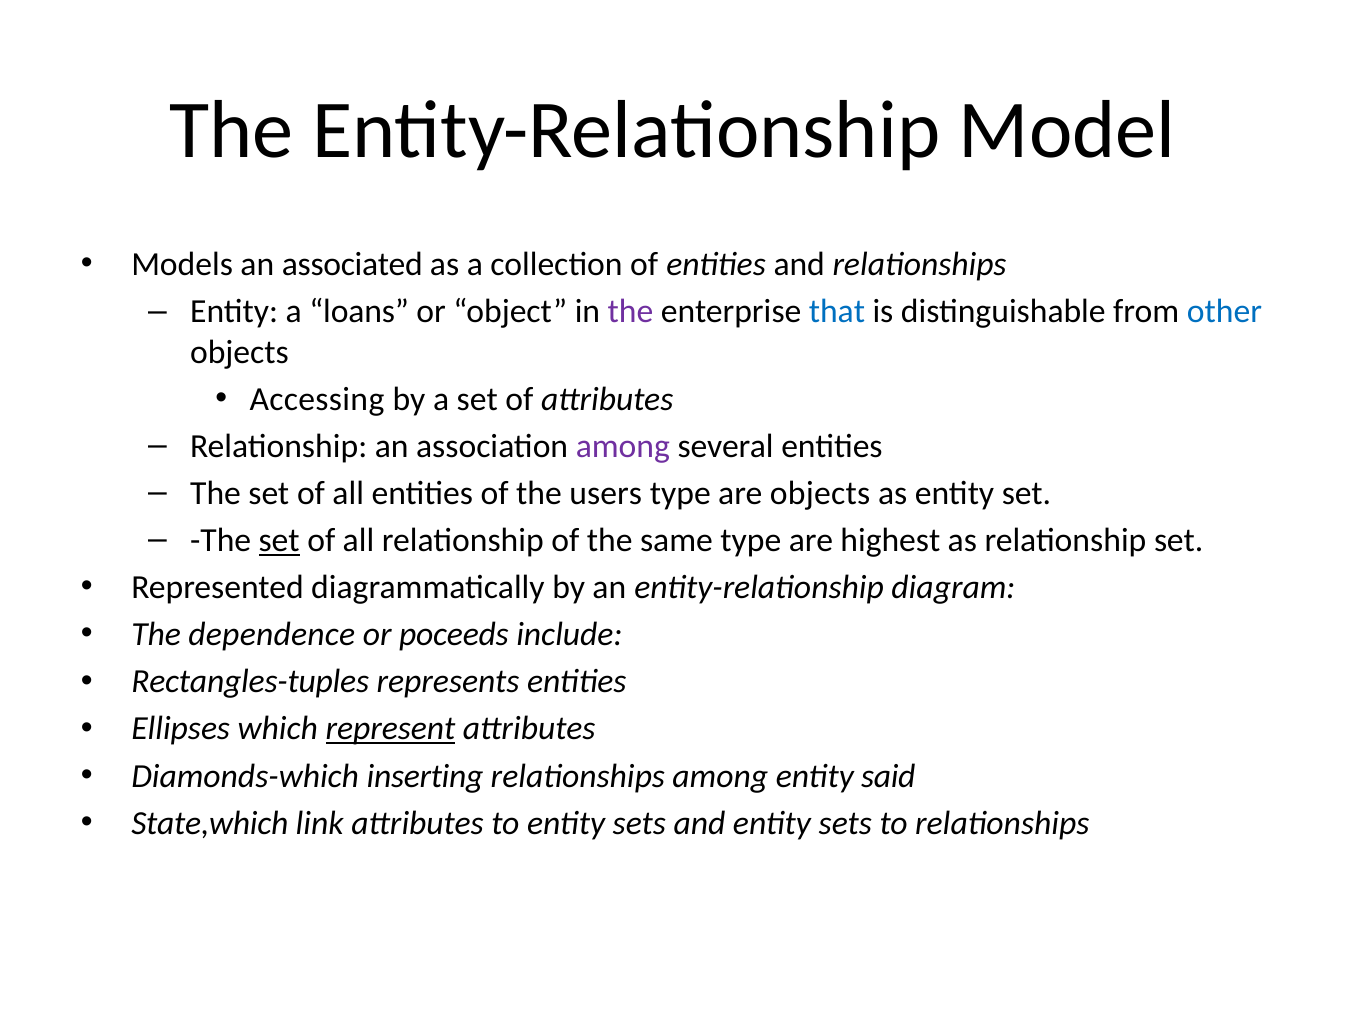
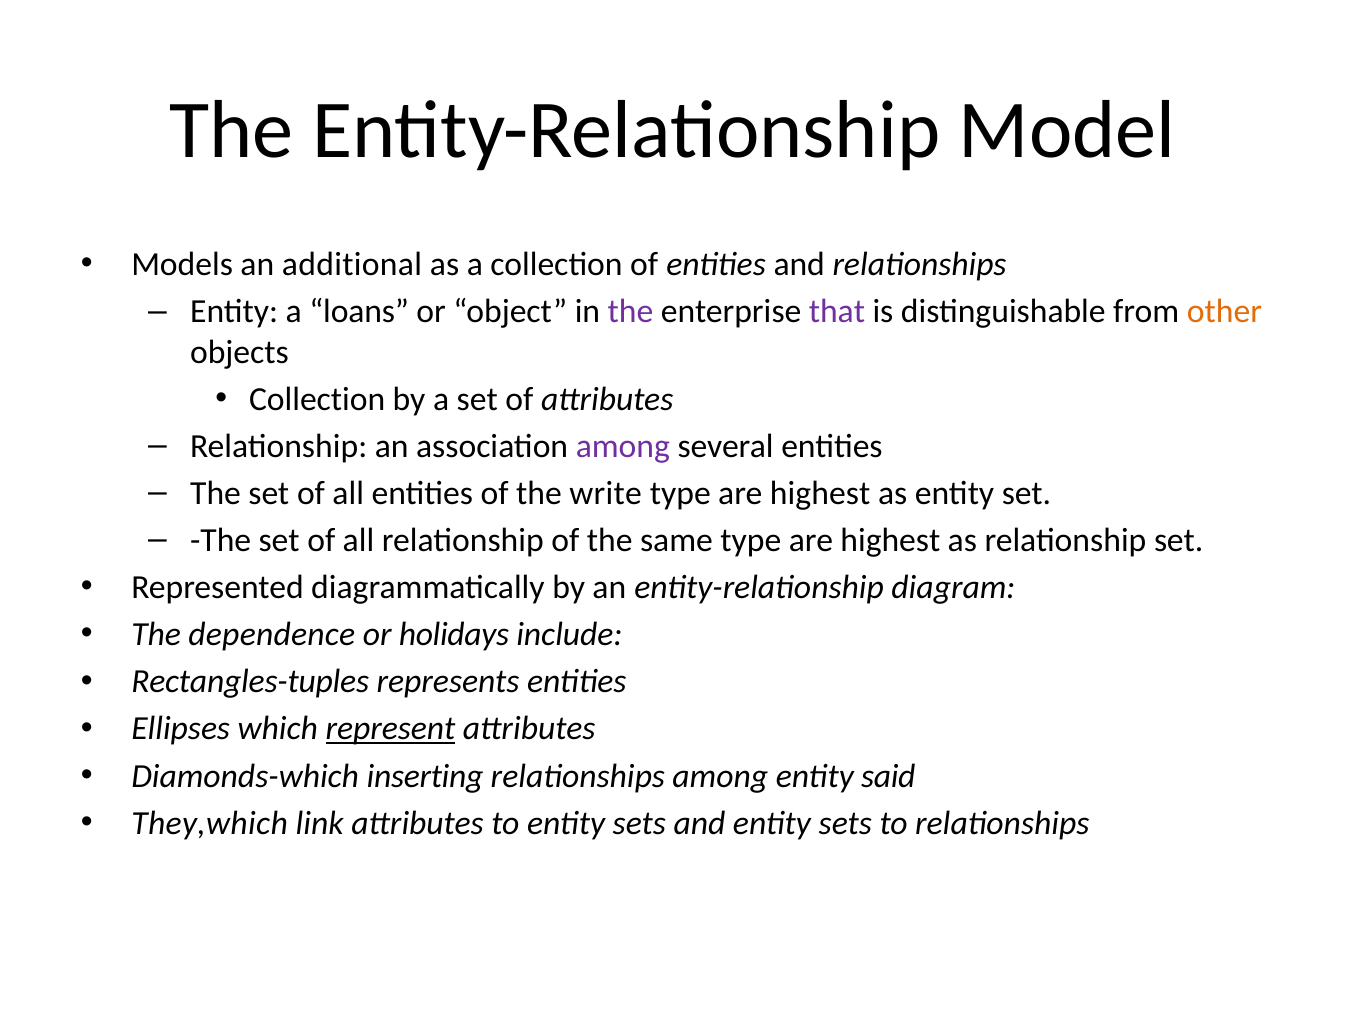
associated: associated -> additional (352, 265)
that colour: blue -> purple (837, 312)
other colour: blue -> orange (1224, 312)
Accessing: Accessing -> Collection (317, 399)
users: users -> write (606, 494)
objects: objects -> highest (820, 494)
set underline: present -> none (279, 541)
poceeds: poceeds -> holidays (454, 635)
State,which: State,which -> They,which (210, 823)
